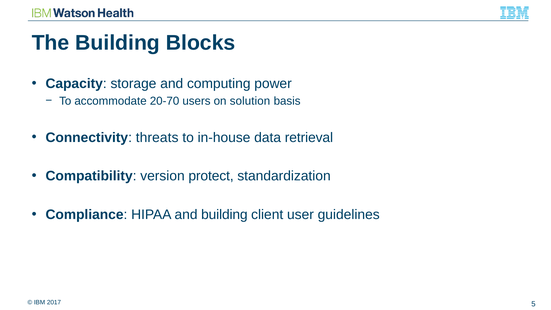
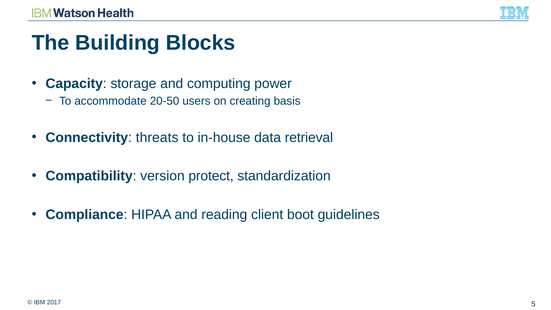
20-70: 20-70 -> 20-50 (165, 101)
solution: solution -> creating (250, 101)
and building: building -> reading (224, 215)
user: user -> boot (300, 215)
